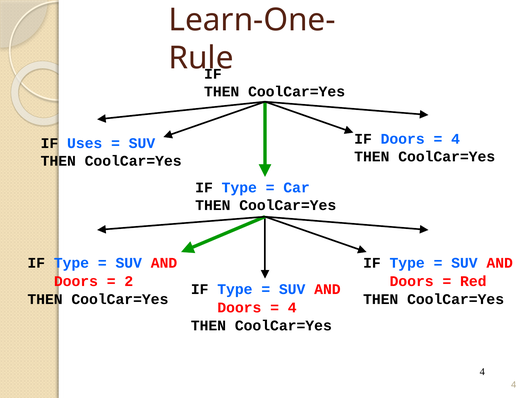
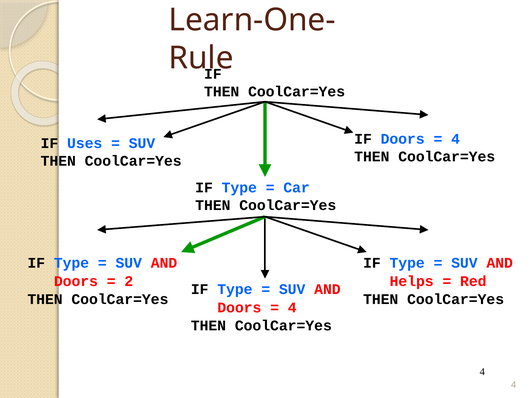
Doors: Doors -> Helps (412, 281)
